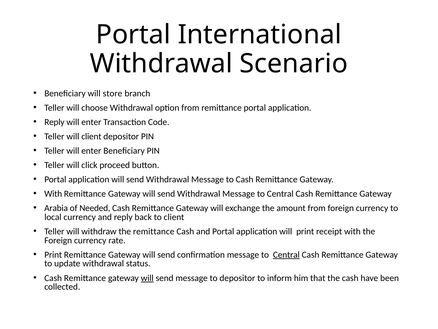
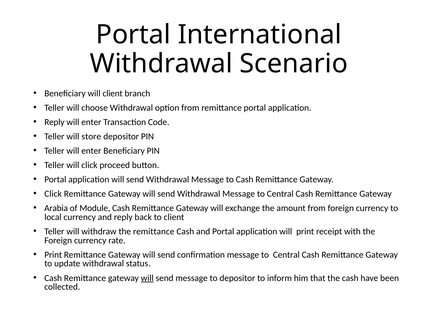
will store: store -> client (113, 93)
will client: client -> store (91, 136)
With: With -> Click (53, 194)
Needed: Needed -> Module (95, 208)
Central underline: present -> none (286, 254)
